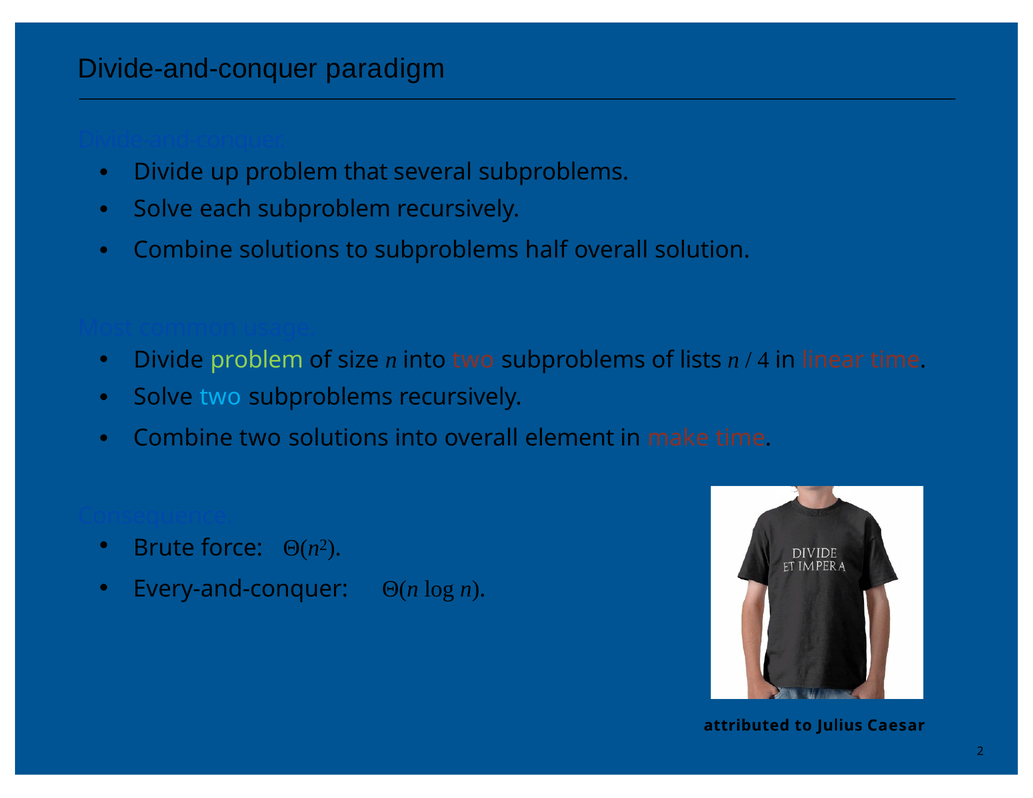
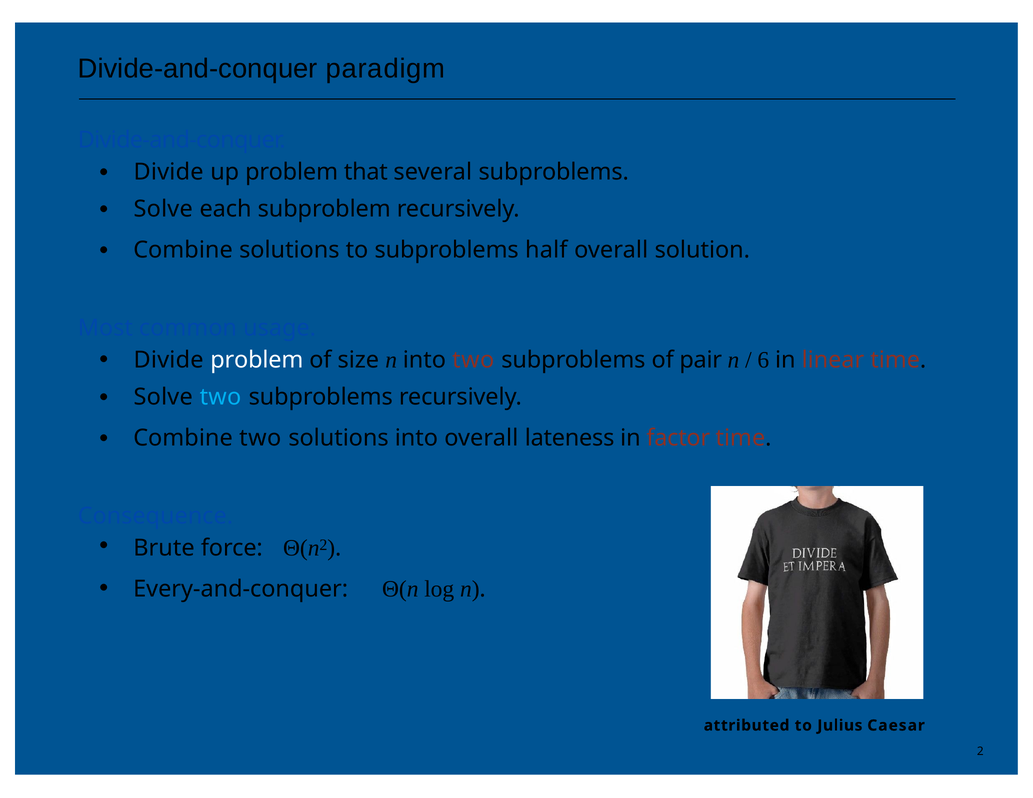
problem colour: light green -> white (257, 360)
lists: lists -> pair (701, 360)
4: 4 -> 6 (763, 360)
element: element -> lateness (570, 438)
make: make -> factor (678, 438)
